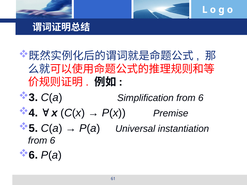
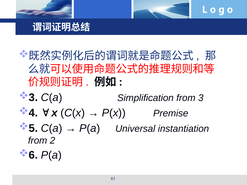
Simplification from 6: 6 -> 3 (201, 98)
6: 6 -> 2 (52, 141)
